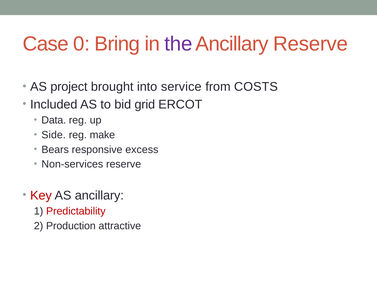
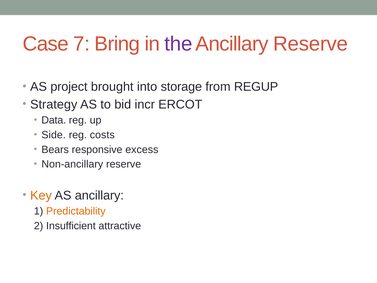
0: 0 -> 7 (82, 44)
service: service -> storage (181, 87)
COSTS: COSTS -> REGUP (256, 87)
Included: Included -> Strategy (54, 104)
grid: grid -> incr (145, 104)
make: make -> costs (102, 135)
Non-services: Non-services -> Non-ancillary (72, 164)
Key colour: red -> orange (41, 195)
Predictability colour: red -> orange (76, 211)
Production: Production -> Insufficient (71, 226)
